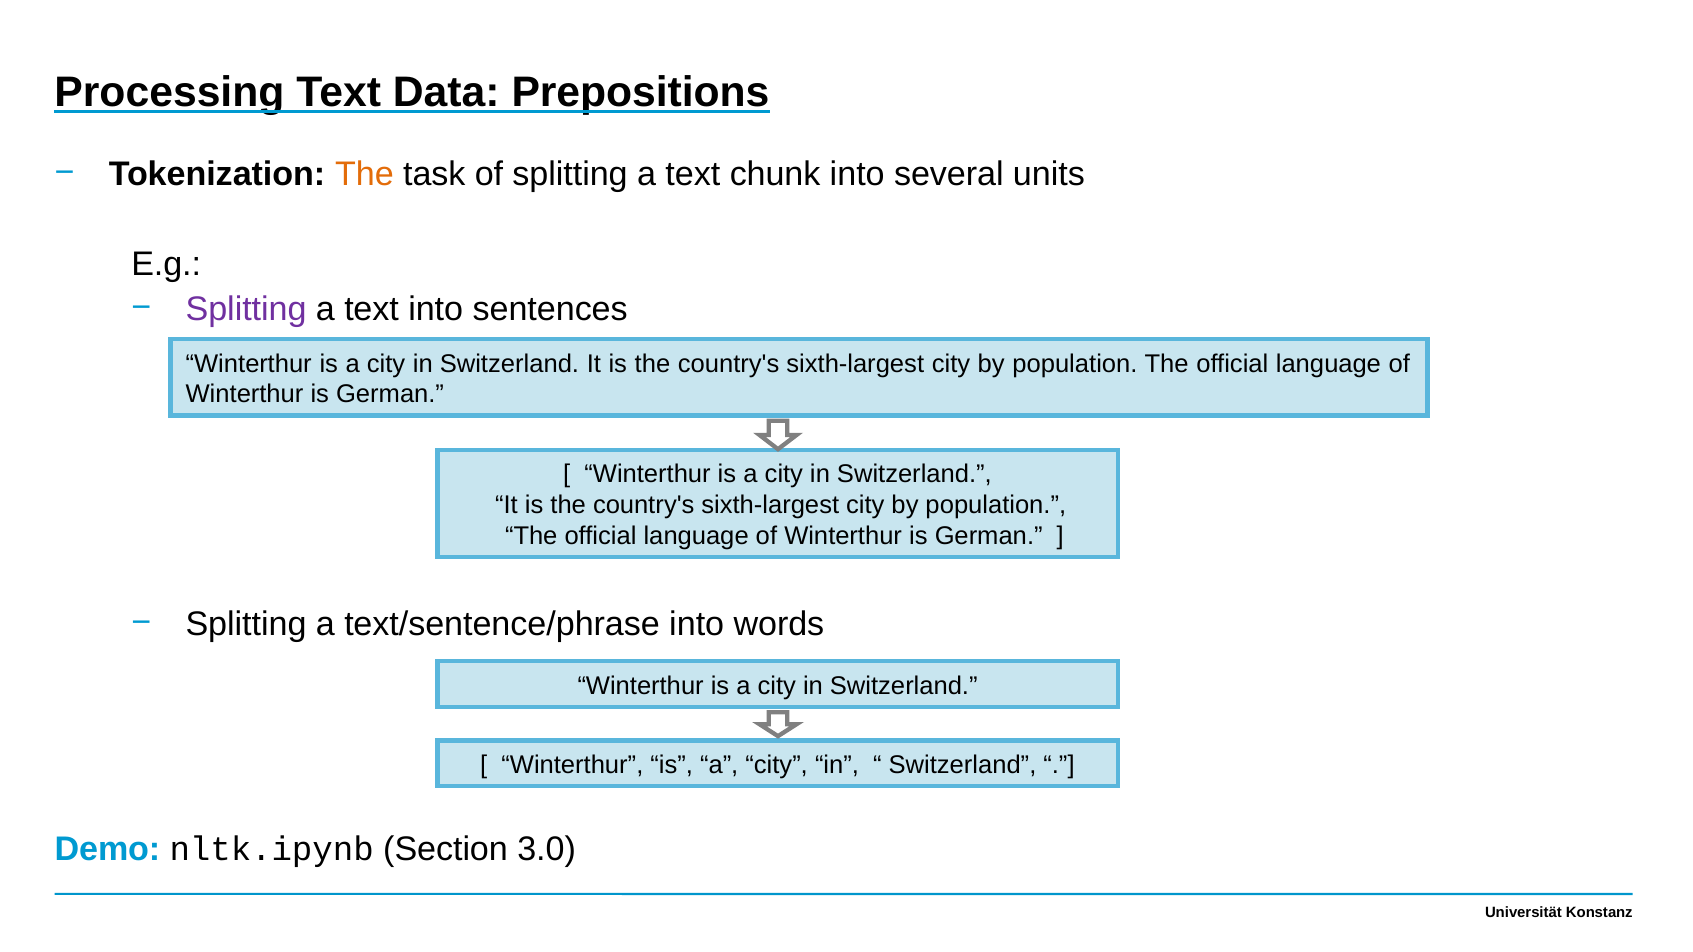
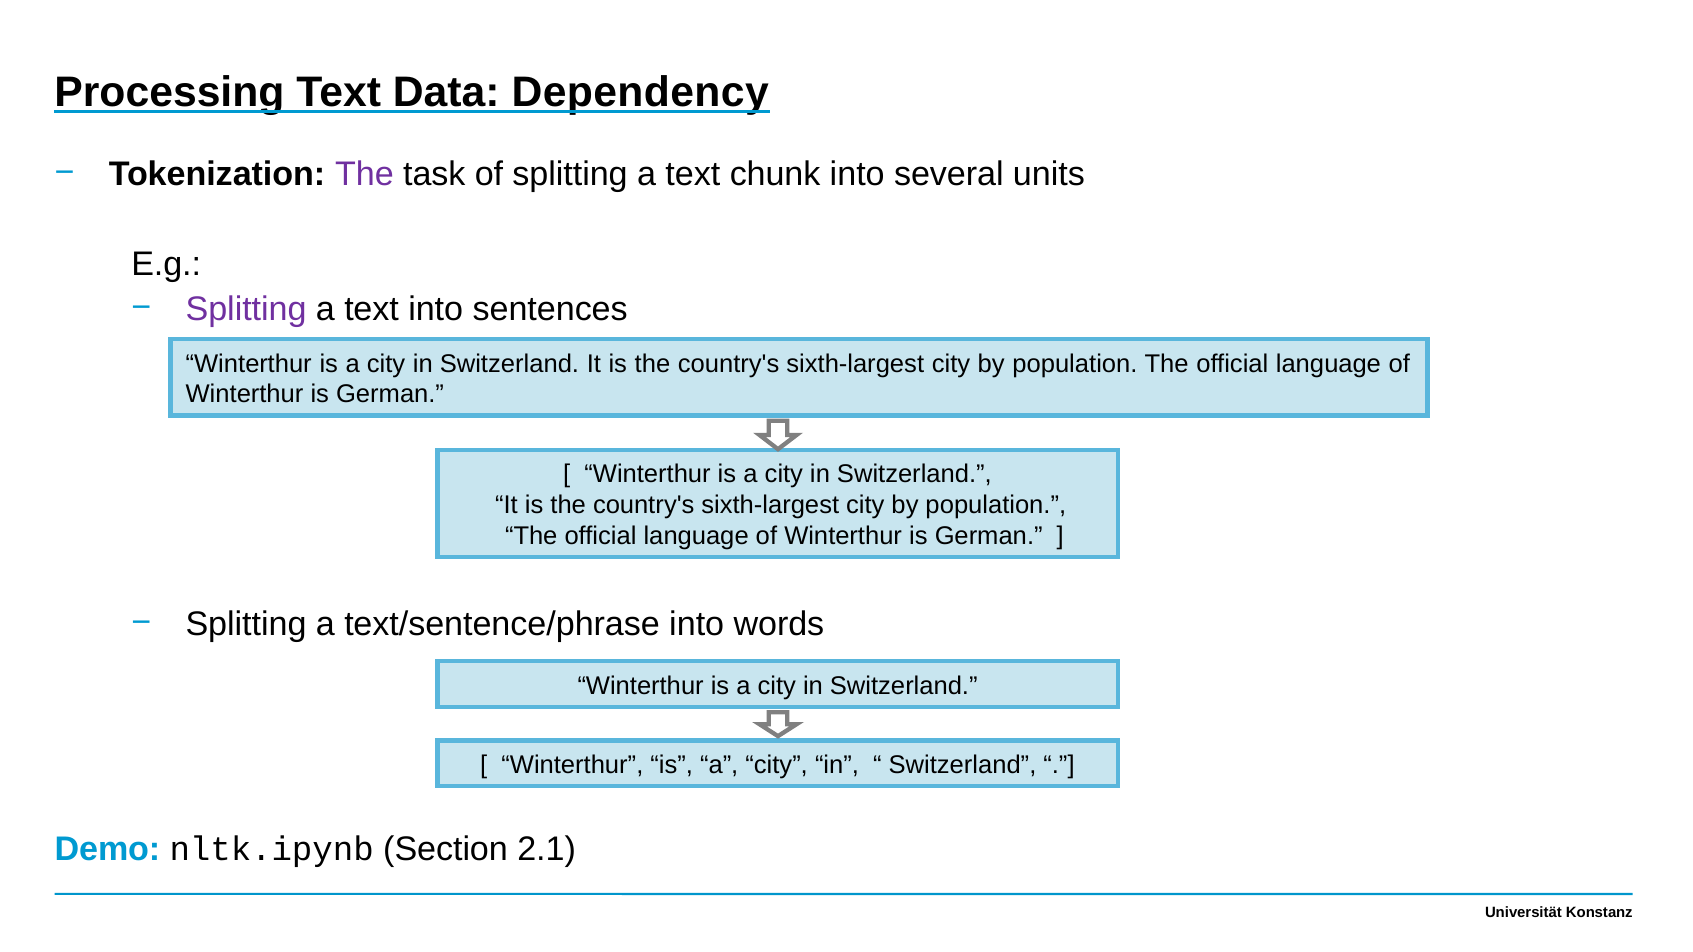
Prepositions: Prepositions -> Dependency (640, 93)
The colour: orange -> purple (364, 174)
3.0: 3.0 -> 2.1 (547, 849)
